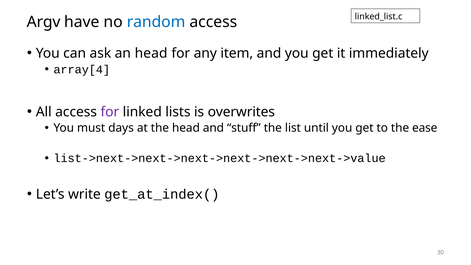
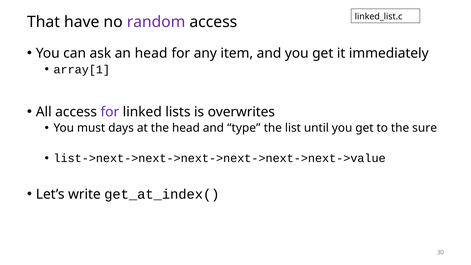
Argv: Argv -> That (43, 22)
random colour: blue -> purple (156, 22)
array[4: array[4 -> array[1 (82, 70)
stuff: stuff -> type (244, 128)
ease: ease -> sure (425, 128)
